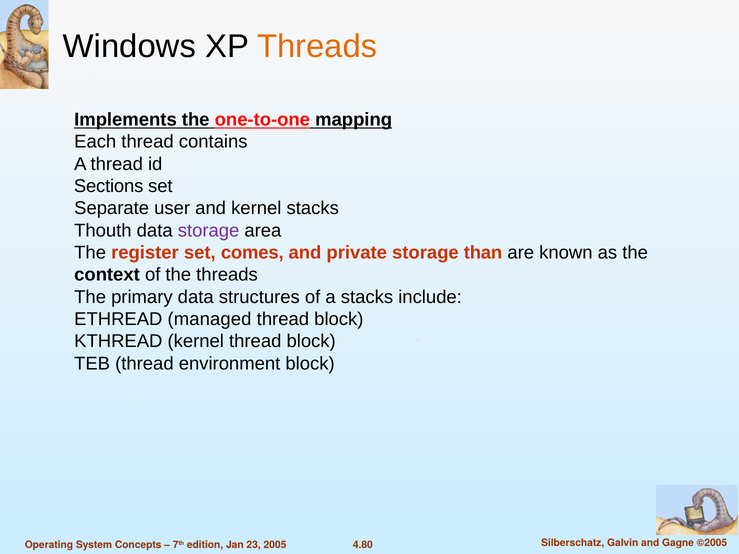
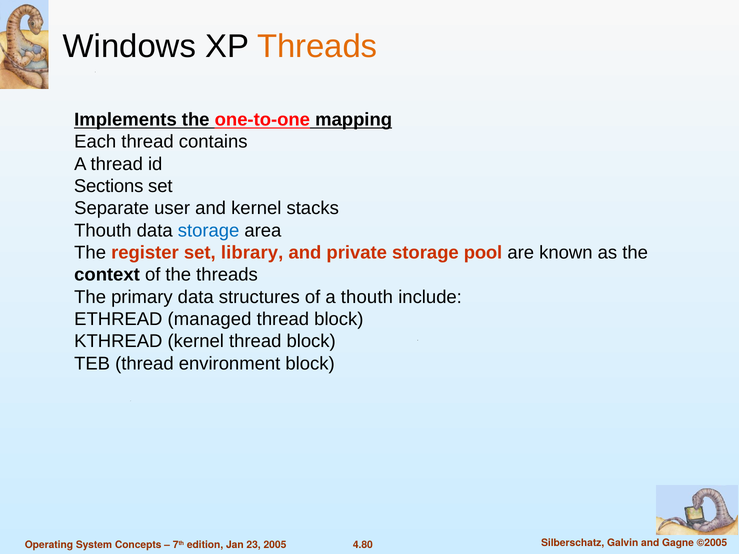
storage colour: purple -> blue (209, 231)
comes: comes -> library (252, 253)
than: than -> pool (483, 253)
a stacks: stacks -> thouth (367, 297)
